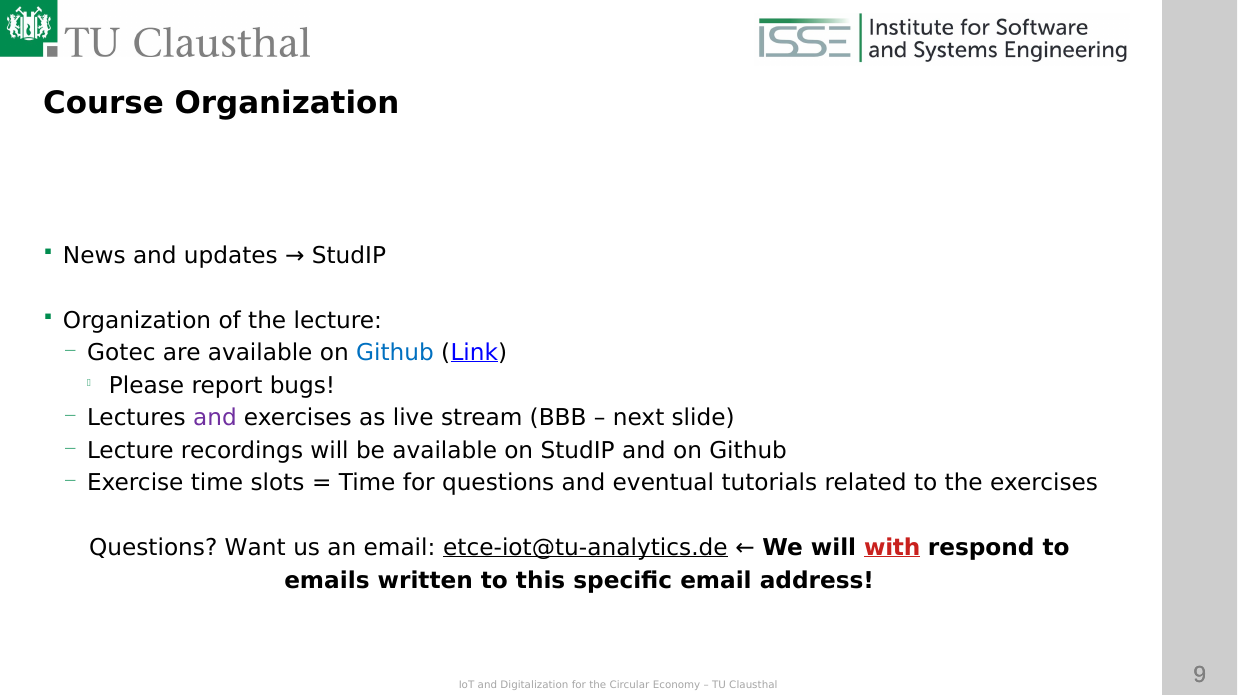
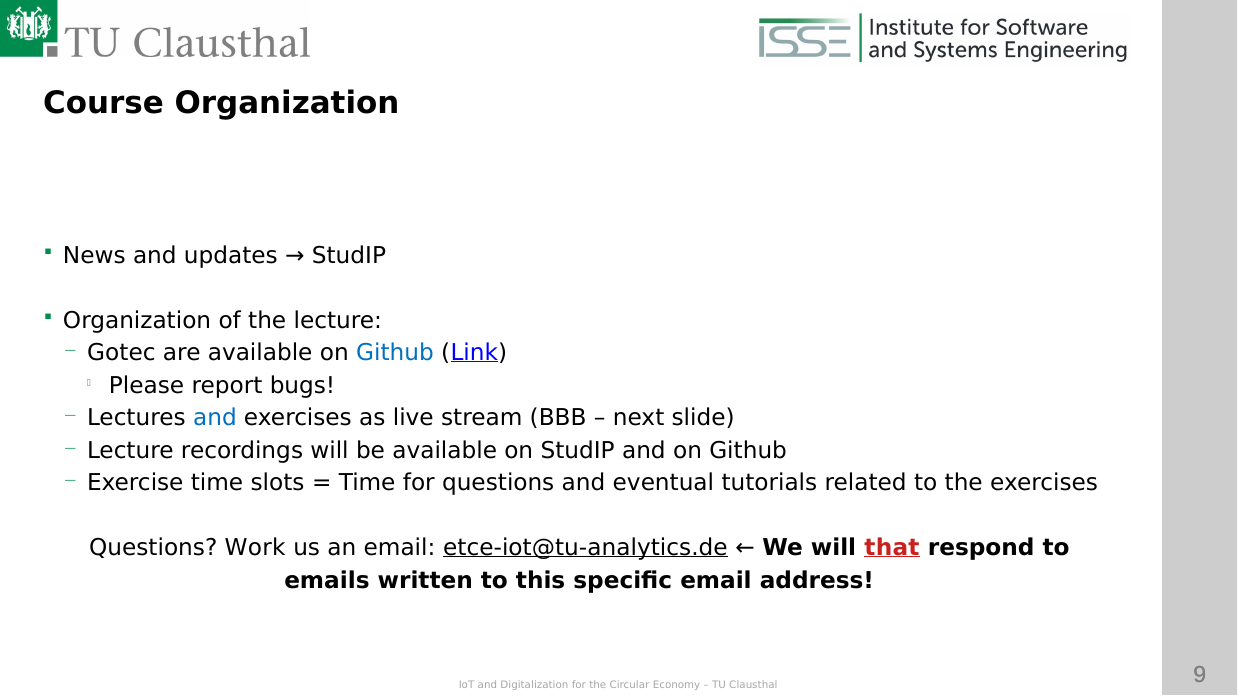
and colour: purple -> blue (215, 418)
Want: Want -> Work (255, 548)
with: with -> that (892, 548)
